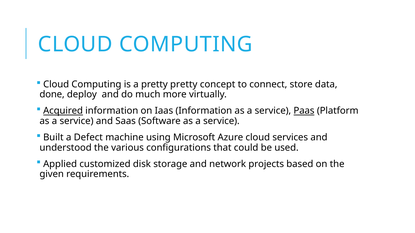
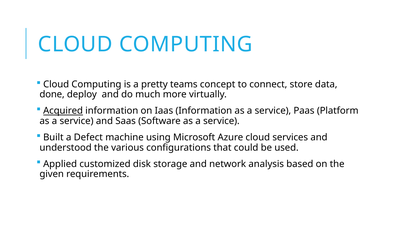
pretty pretty: pretty -> teams (184, 84)
Paas underline: present -> none (304, 111)
projects: projects -> analysis (266, 164)
